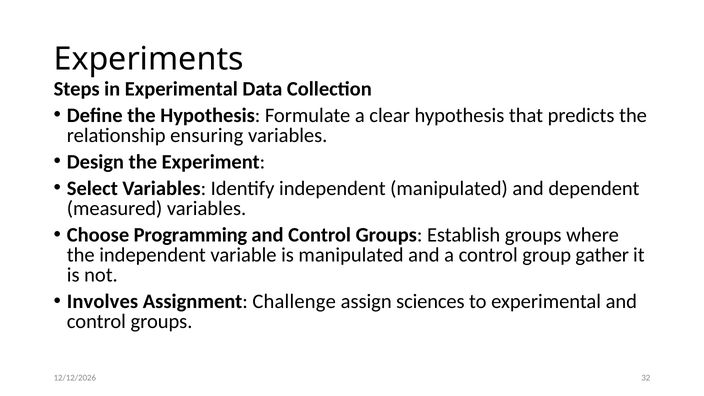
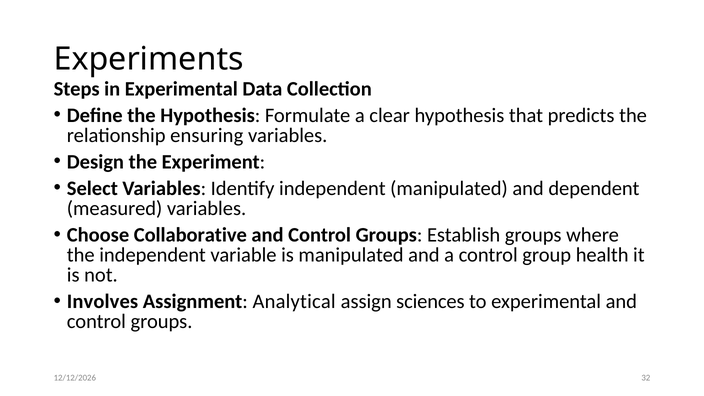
Programming: Programming -> Collaborative (190, 235)
gather: gather -> health (602, 255)
Challenge: Challenge -> Analytical (294, 302)
